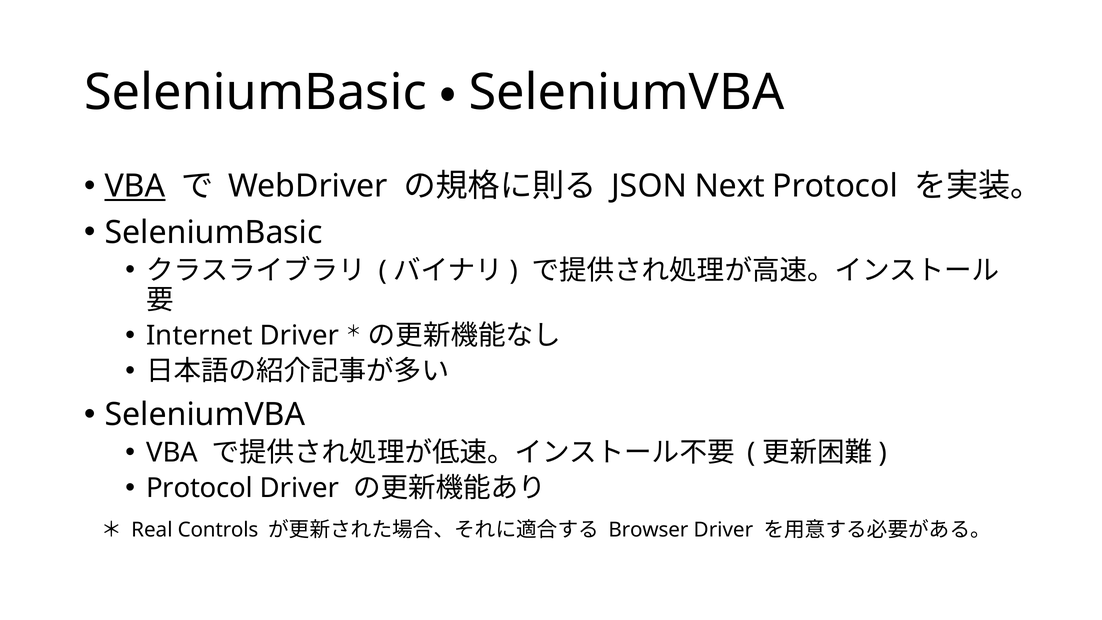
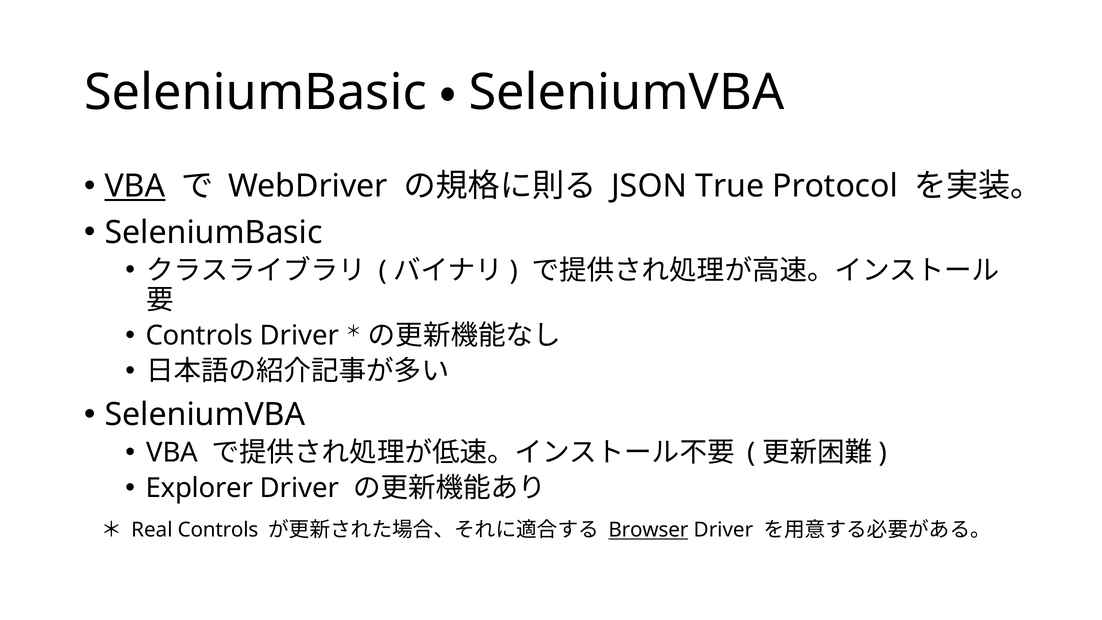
Next: Next -> True (730, 186)
Internet: Internet -> Controls (199, 336)
Protocol: Protocol -> Explorer (199, 488)
Browser underline: none -> present (648, 530)
